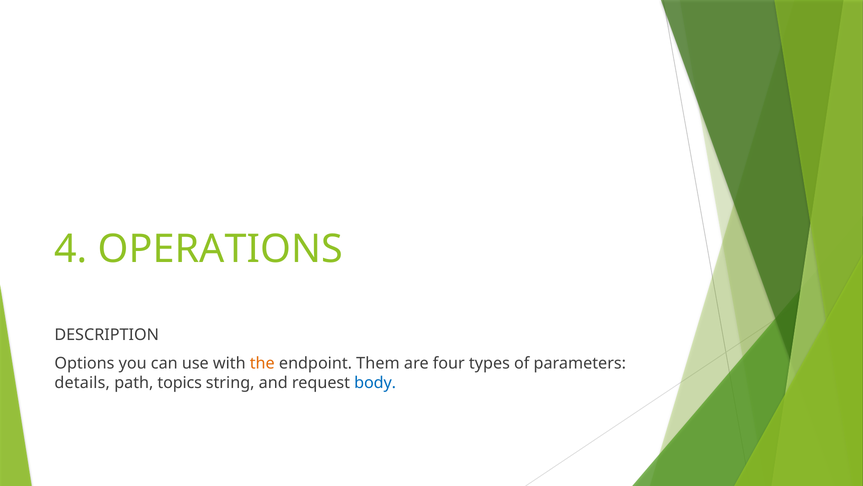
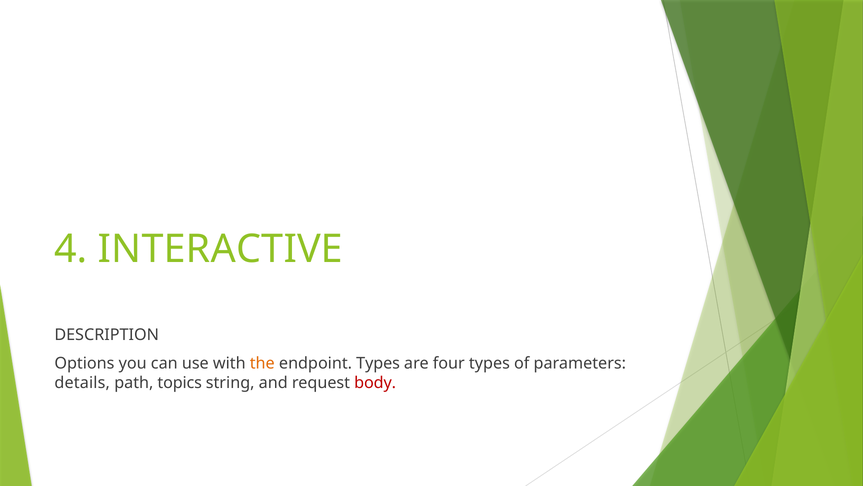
OPERATIONS: OPERATIONS -> INTERACTIVE (220, 249)
endpoint Them: Them -> Types (378, 363)
body colour: blue -> red (375, 382)
